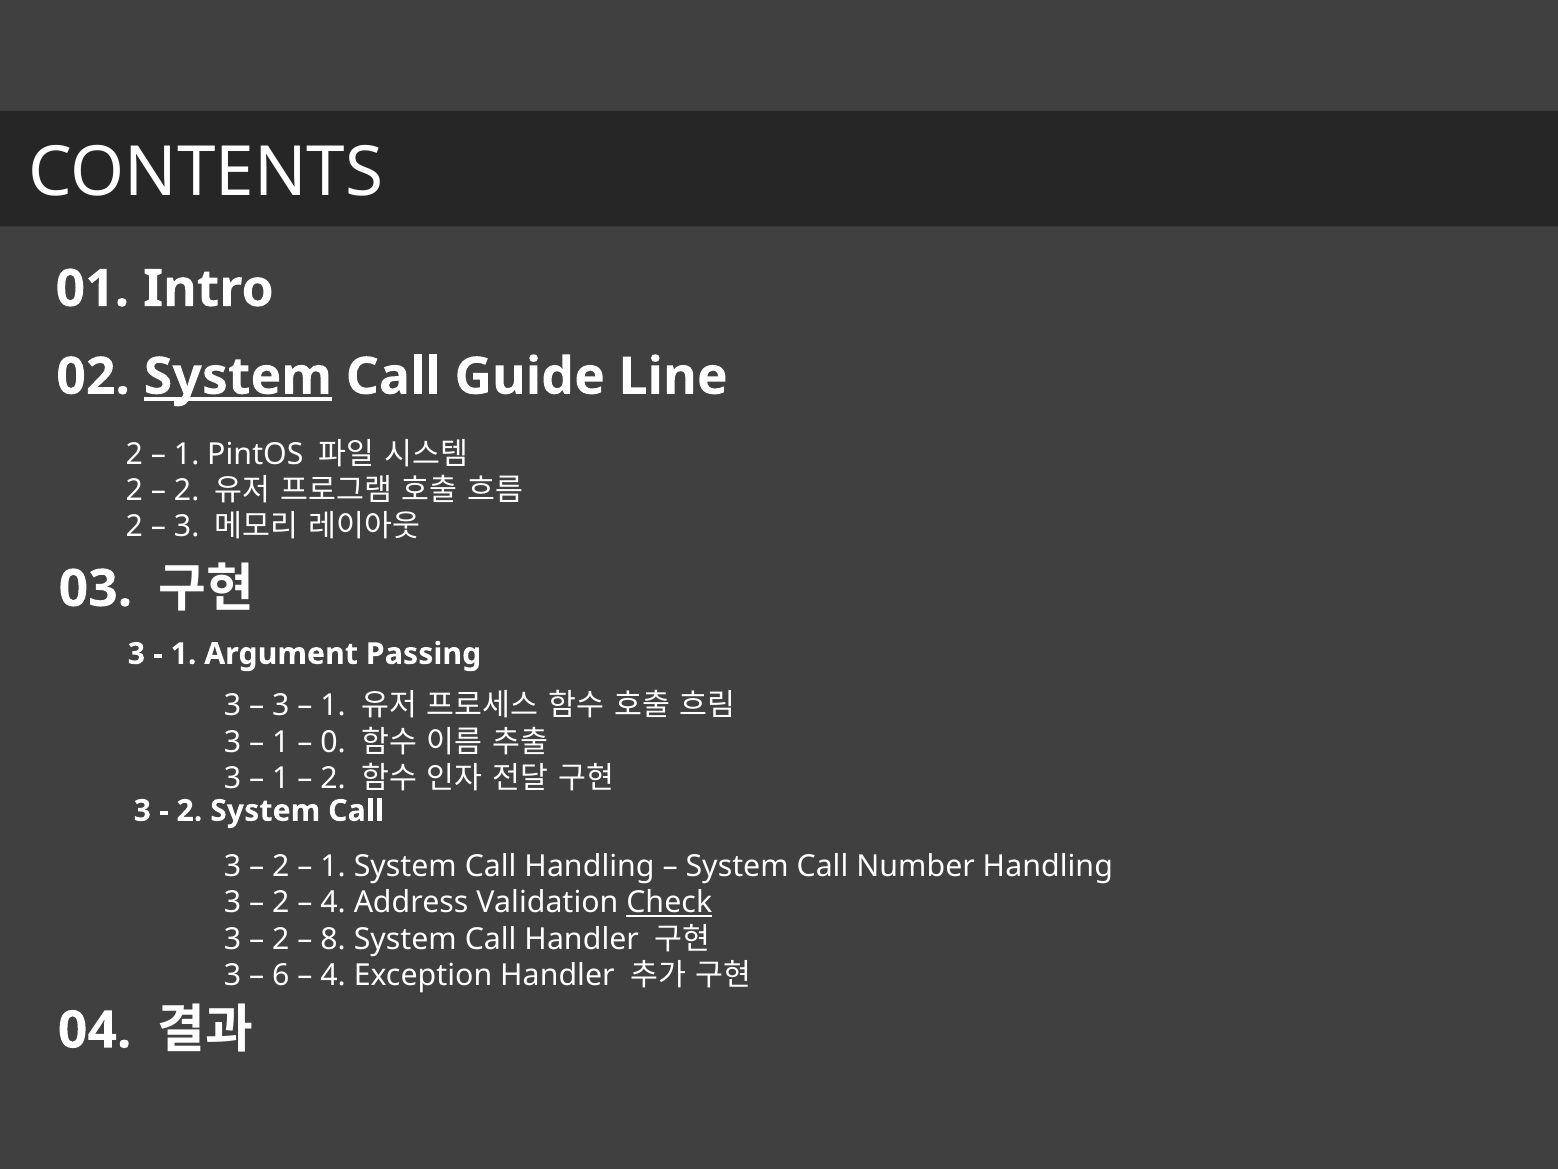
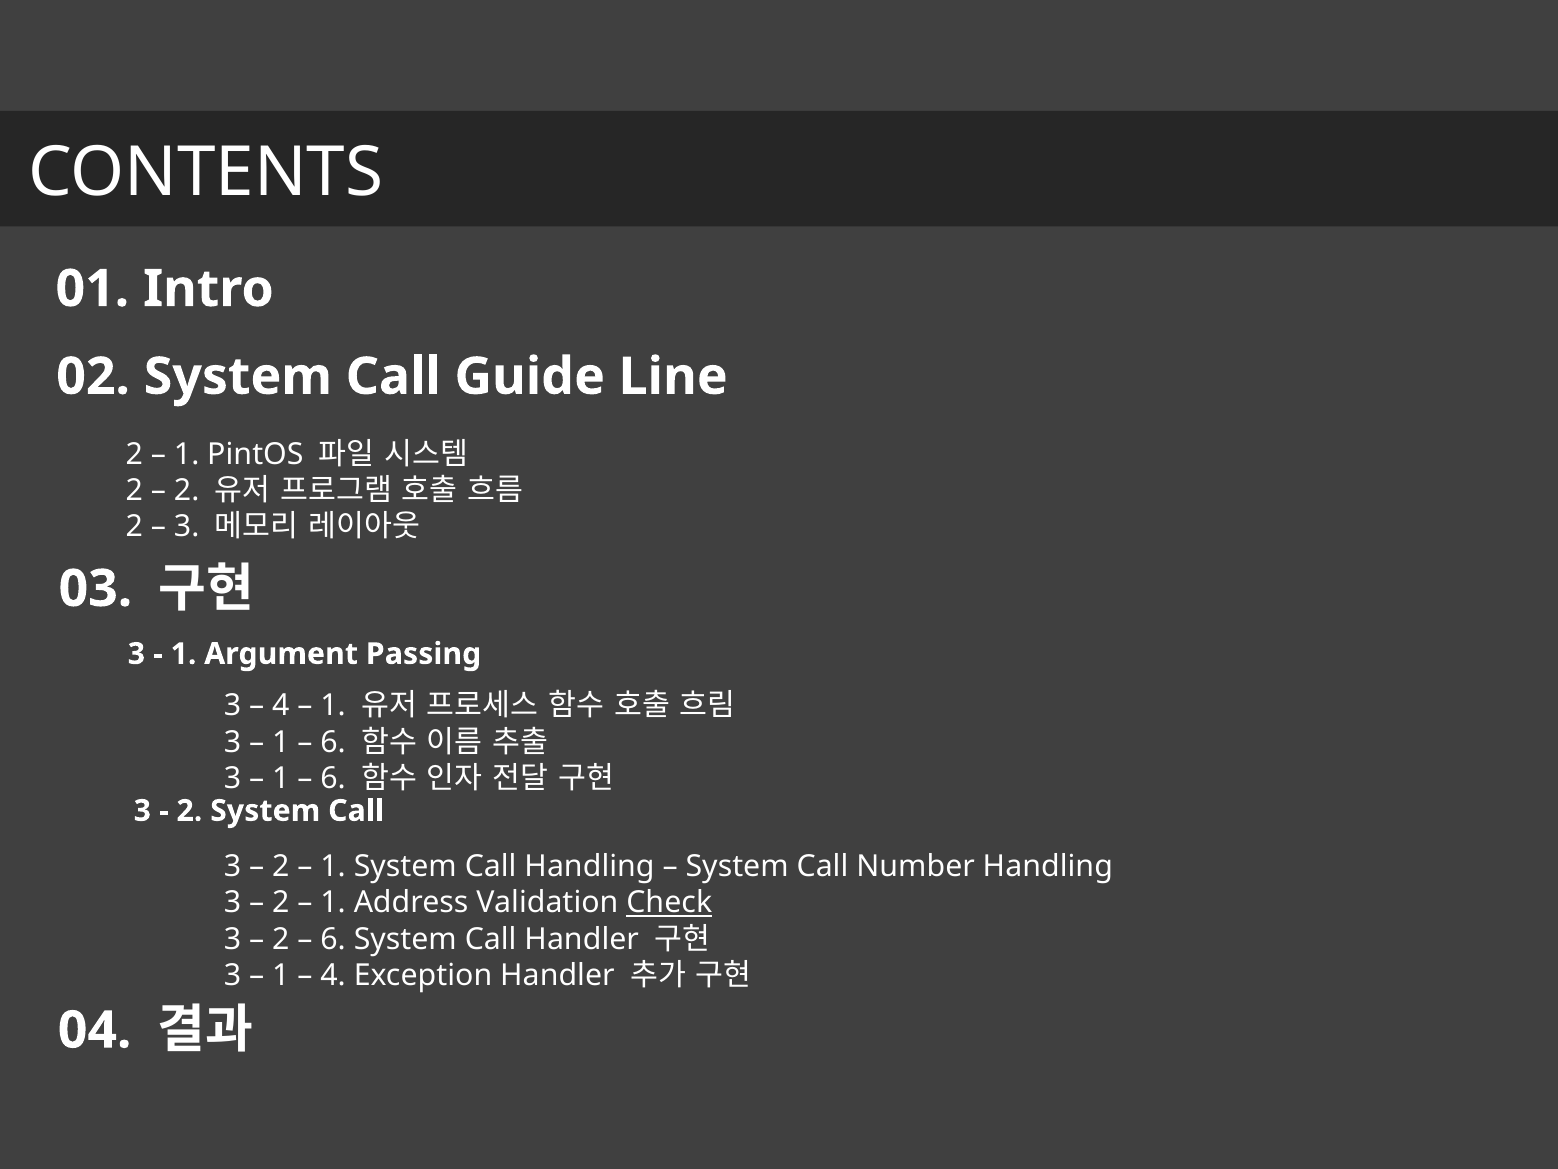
System underline: present -> none (238, 377)
3: 3 -> 4 (281, 705)
0: 0 -> 6 (333, 742)
2: 2 -> 6 (333, 778)
4: 4 -> 1 (333, 902)
8: 8 -> 6 (333, 939)
6: 6 -> 1 (281, 975)
